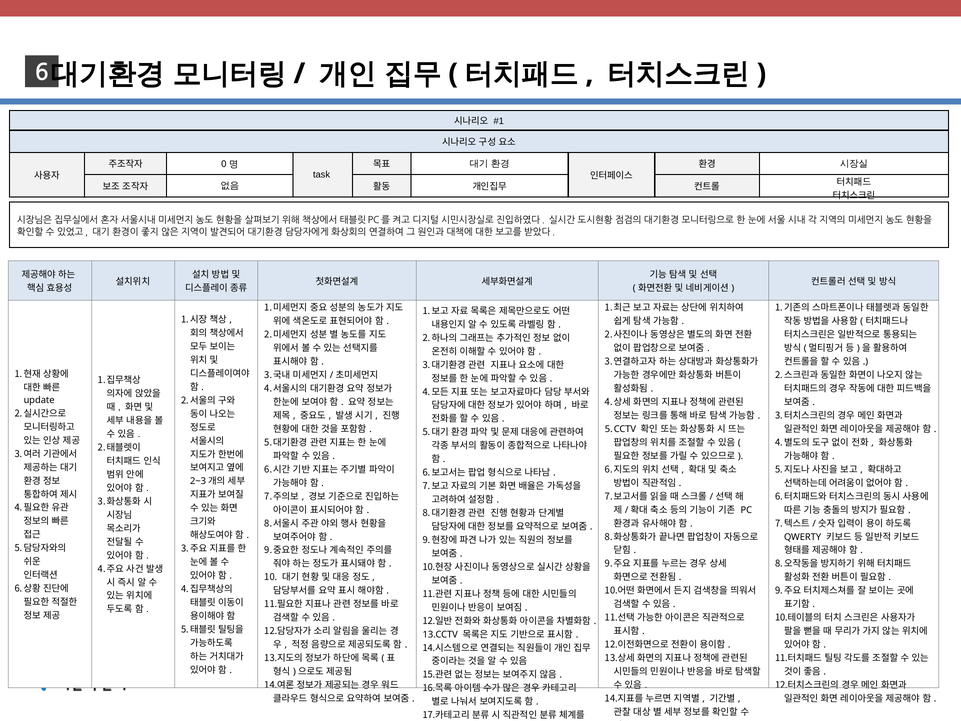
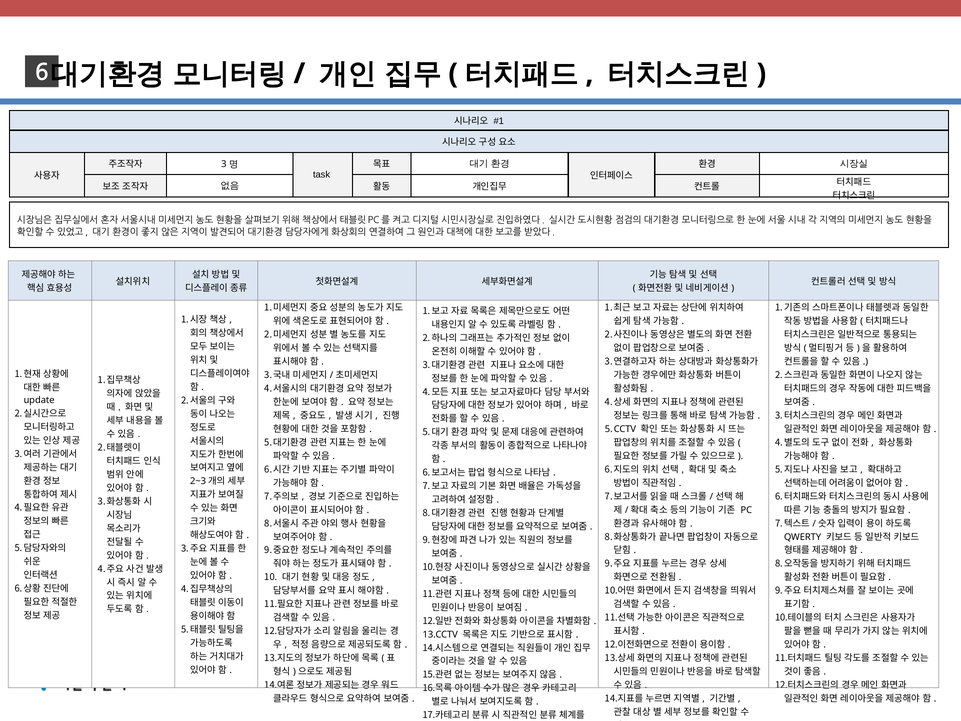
0: 0 -> 3 (224, 164)
